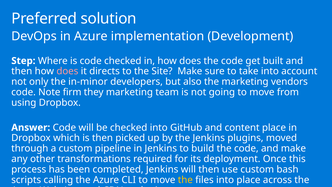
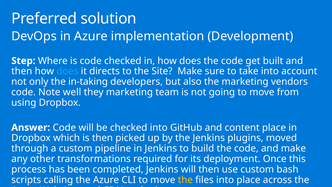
does colour: pink -> light blue (67, 71)
in-minor: in-minor -> in-taking (88, 82)
firm: firm -> well (72, 92)
